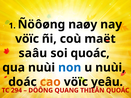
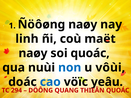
vöïc: vöïc -> linh (27, 39)
saâu: saâu -> naøy (33, 53)
u nuùi: nuùi -> vôùi (110, 68)
cao colour: orange -> blue (50, 82)
